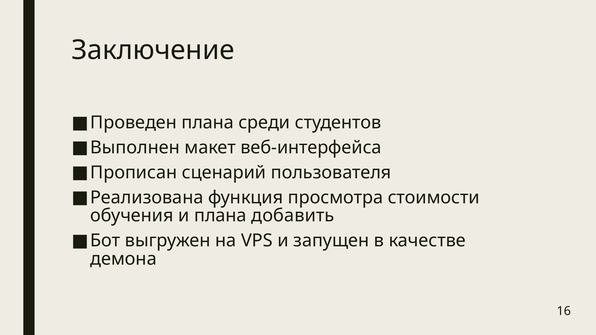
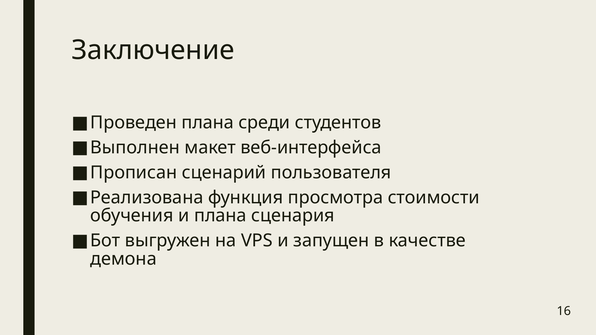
добавить: добавить -> сценария (293, 216)
